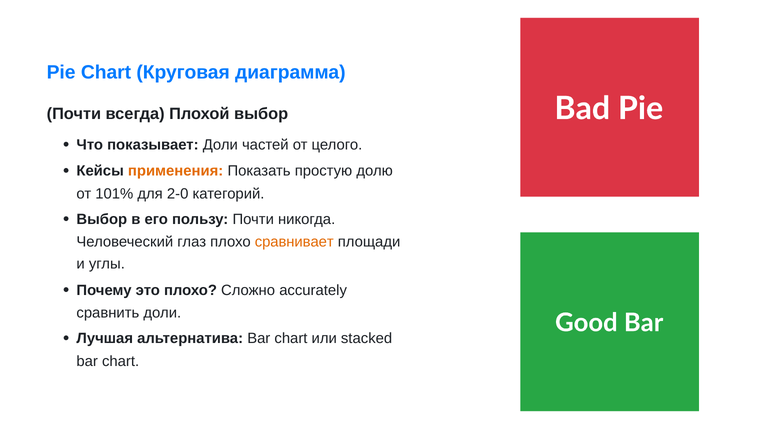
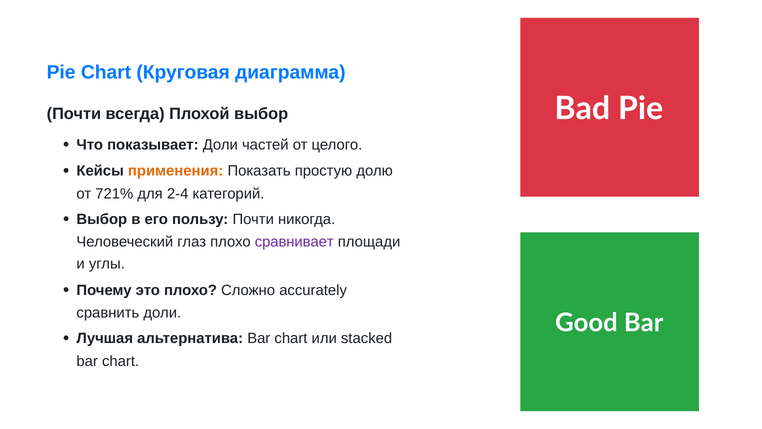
101%: 101% -> 721% (114, 194)
2-0: 2-0 -> 2-4 (178, 194)
сравнивает colour: orange -> purple (294, 242)
